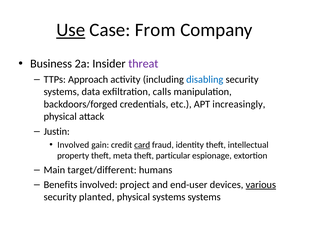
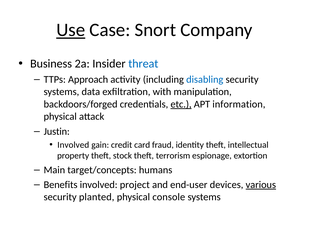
From: From -> Snort (155, 30)
threat colour: purple -> blue (143, 64)
calls: calls -> with (162, 92)
etc underline: none -> present (181, 104)
increasingly: increasingly -> information (239, 104)
card underline: present -> none (142, 145)
meta: meta -> stock (122, 156)
particular: particular -> terrorism (173, 156)
target/different: target/different -> target/concepts (102, 170)
physical systems: systems -> console (169, 197)
